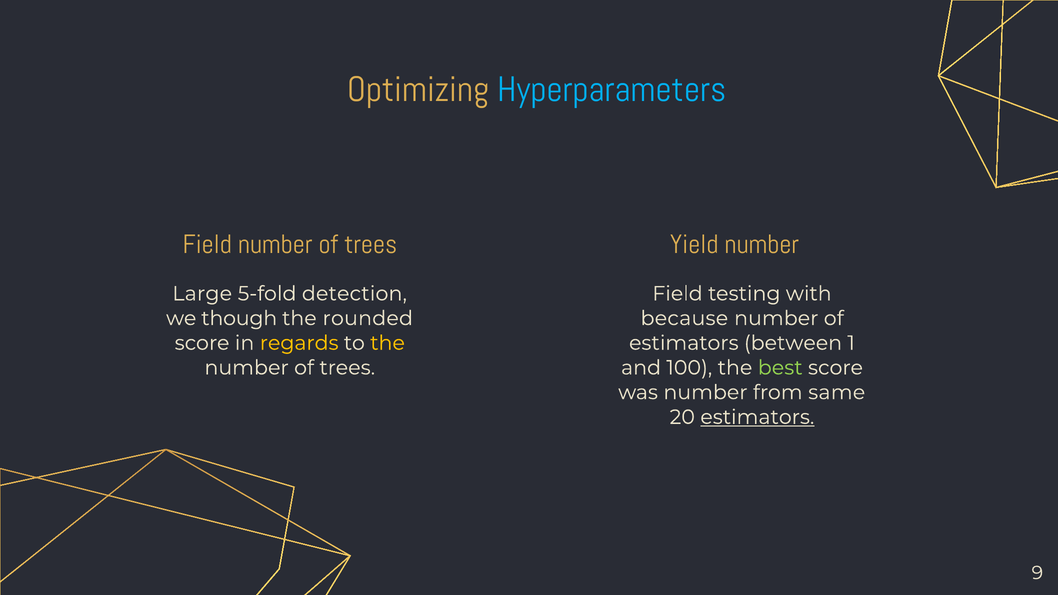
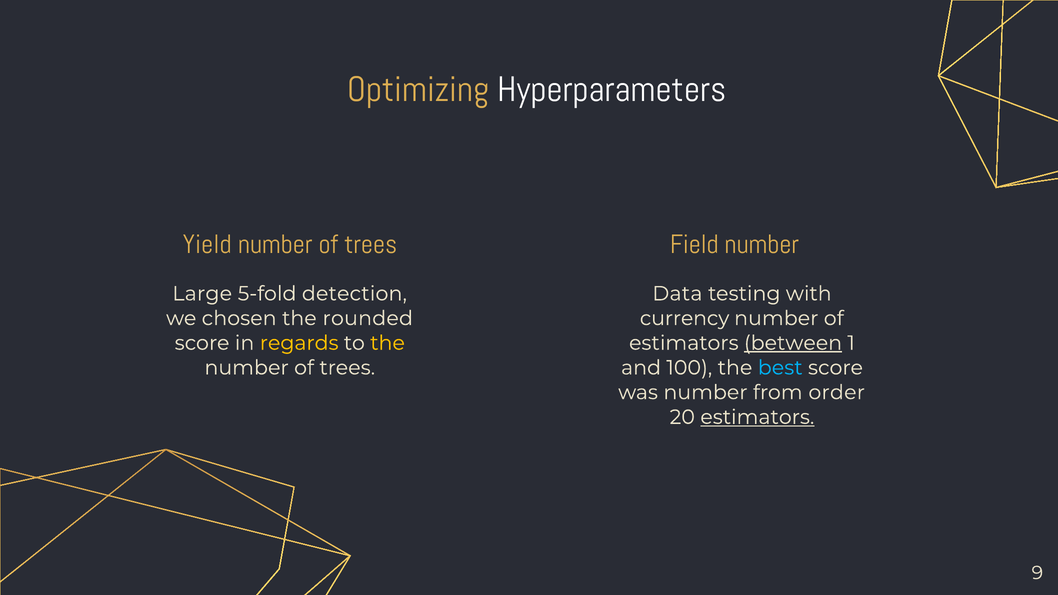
Hyperparameters colour: light blue -> white (612, 90)
Field: Field -> Yield (207, 245)
Yield: Yield -> Field (694, 245)
Field: Field -> Data (677, 294)
though: though -> chosen (239, 318)
because: because -> currency (685, 318)
between underline: none -> present (793, 343)
best colour: light green -> light blue (780, 368)
same: same -> order (837, 393)
